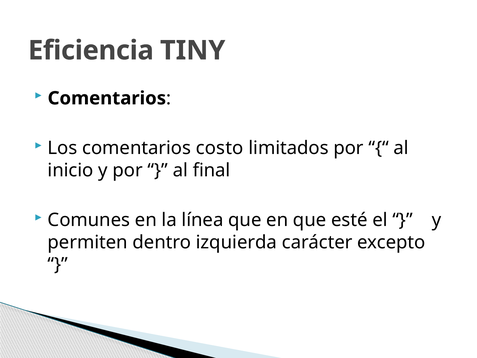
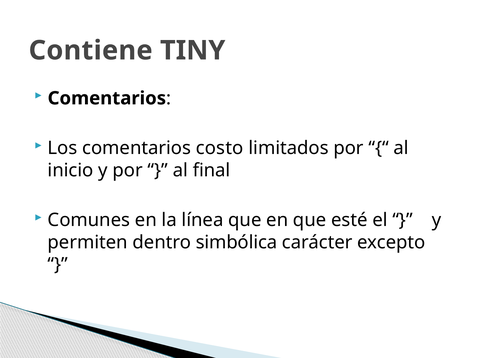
Eficiencia: Eficiencia -> Contiene (91, 50)
izquierda: izquierda -> simbólica (236, 242)
